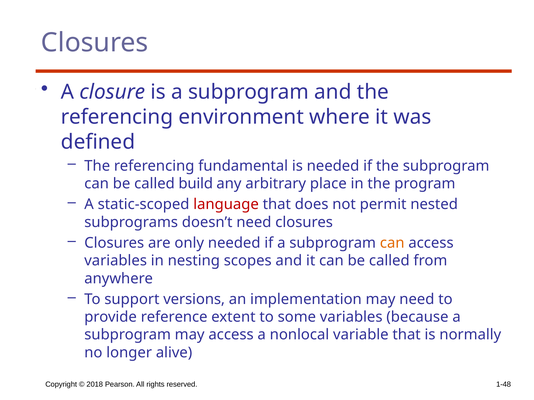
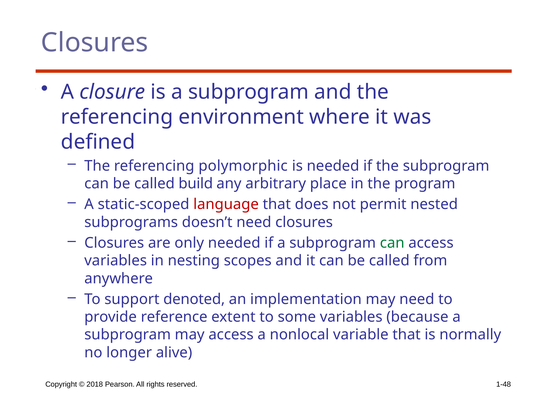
fundamental: fundamental -> polymorphic (243, 166)
can colour: orange -> green (392, 243)
versions: versions -> denoted (194, 300)
